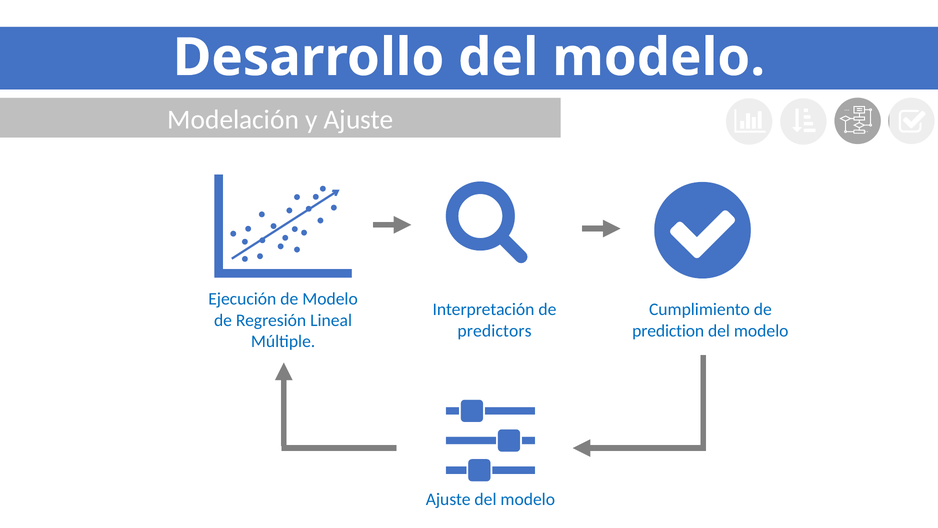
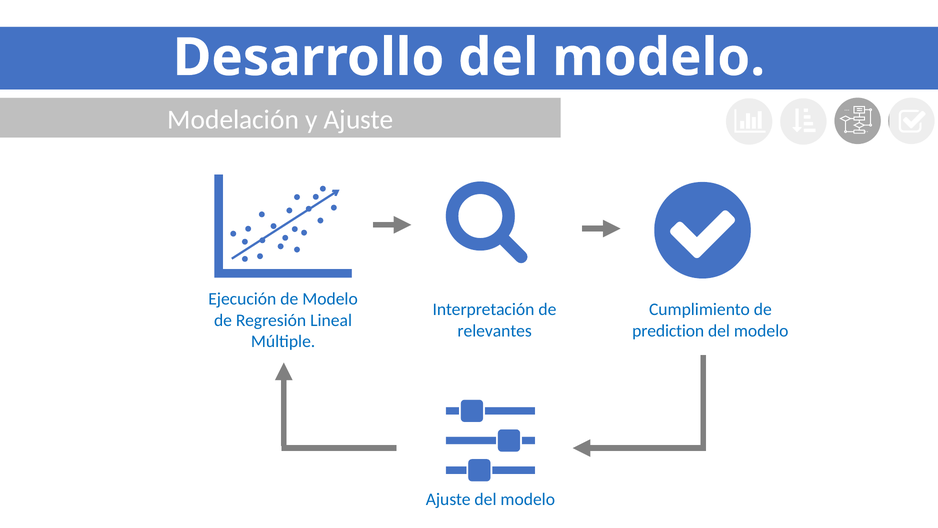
predictors: predictors -> relevantes (495, 331)
